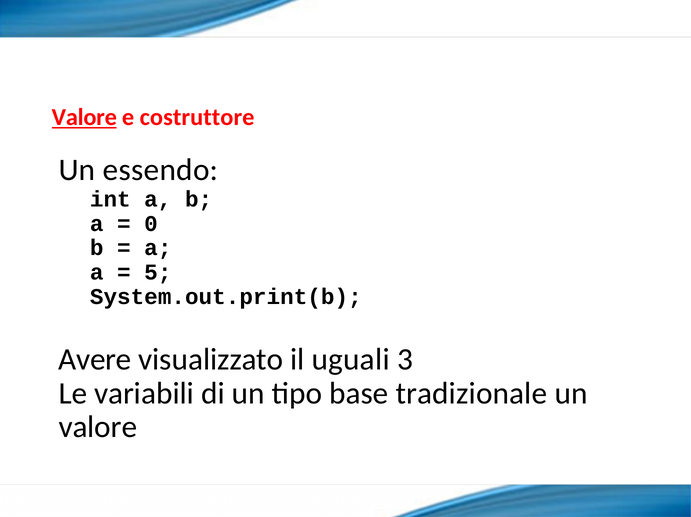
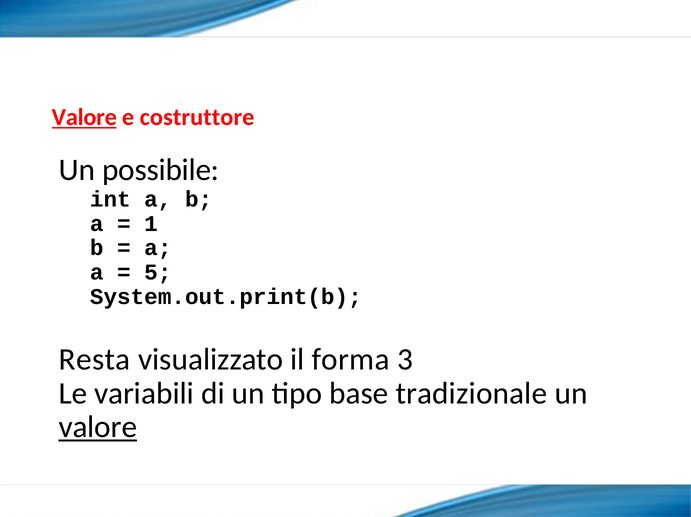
essendo: essendo -> possibile (161, 170)
0: 0 -> 1 (151, 224)
Avere: Avere -> Resta (95, 360)
uguali: uguali -> forma (351, 360)
valore underline: none -> present (98, 428)
